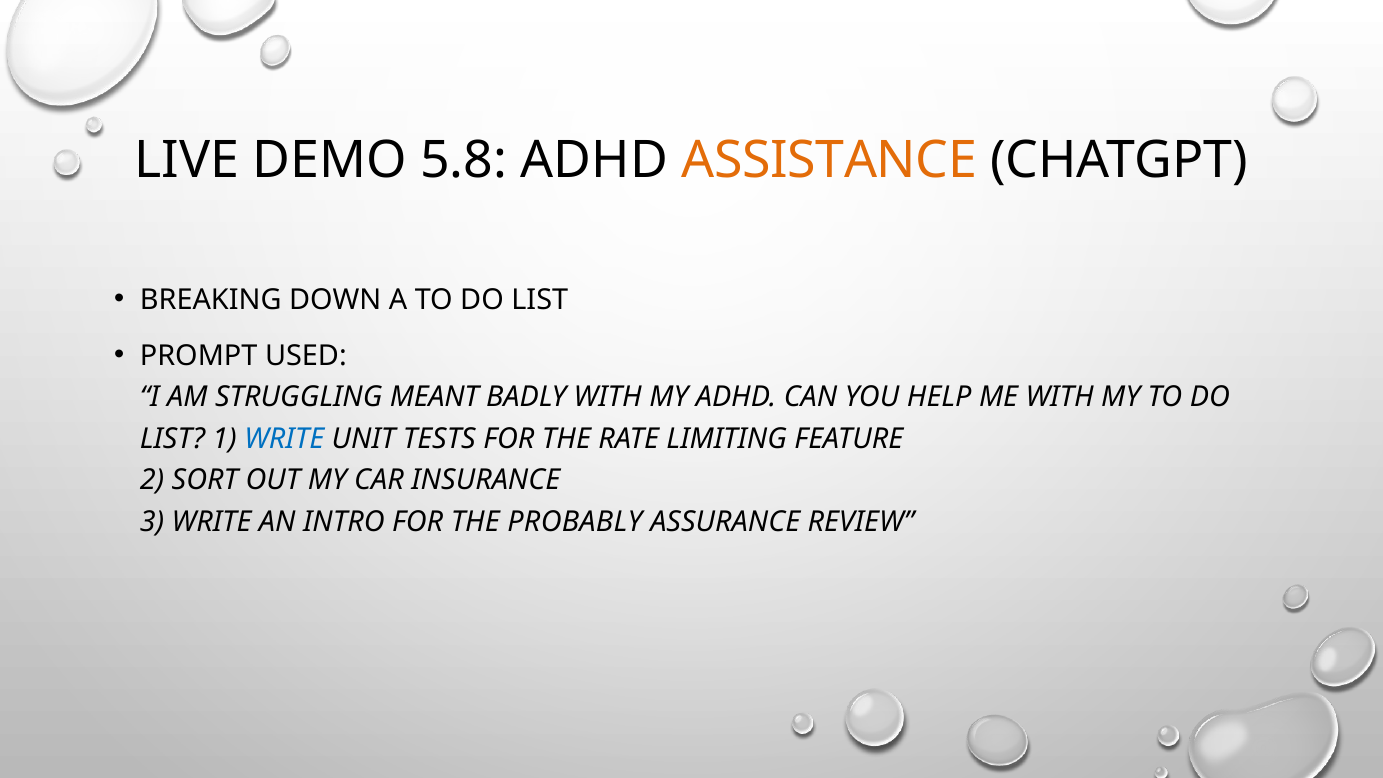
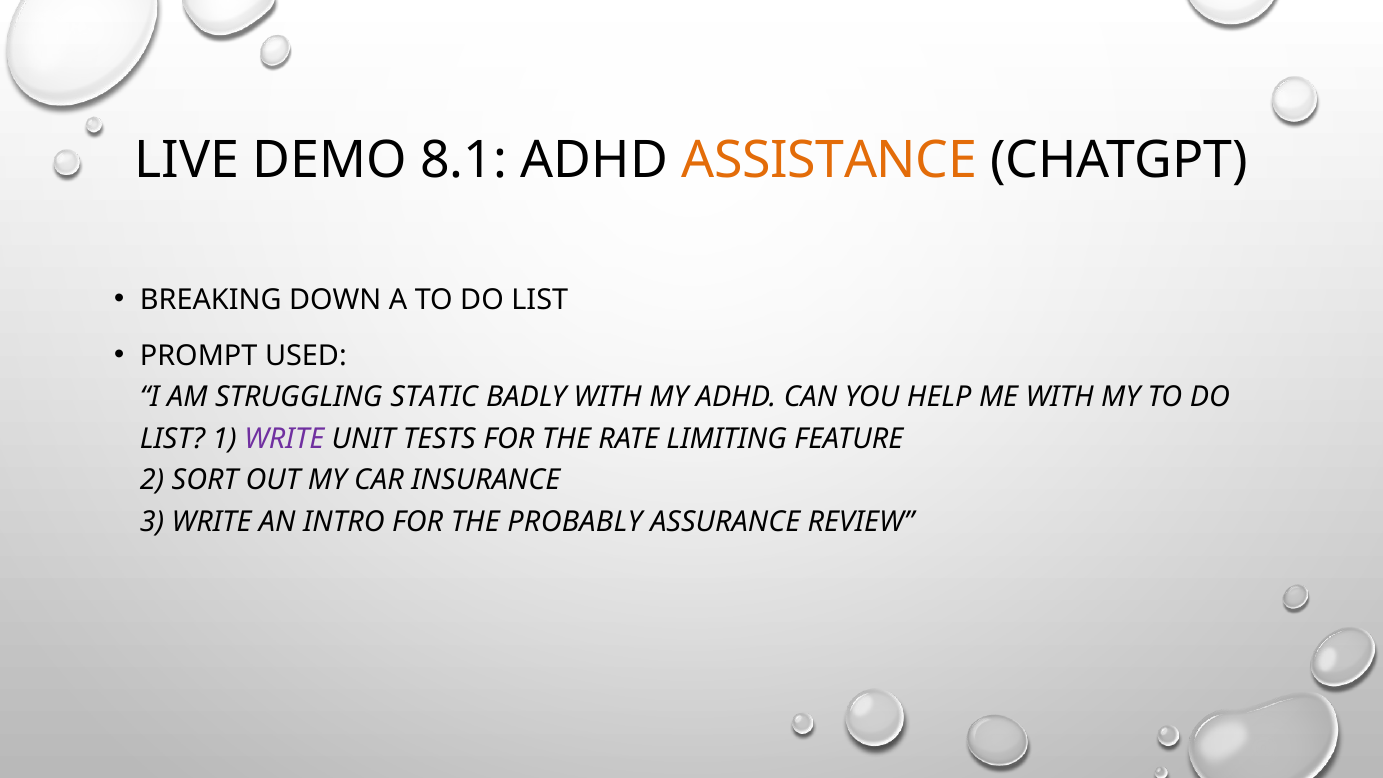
5.8: 5.8 -> 8.1 (464, 160)
MEANT: MEANT -> STATIC (434, 397)
WRITE colour: blue -> purple (284, 439)
